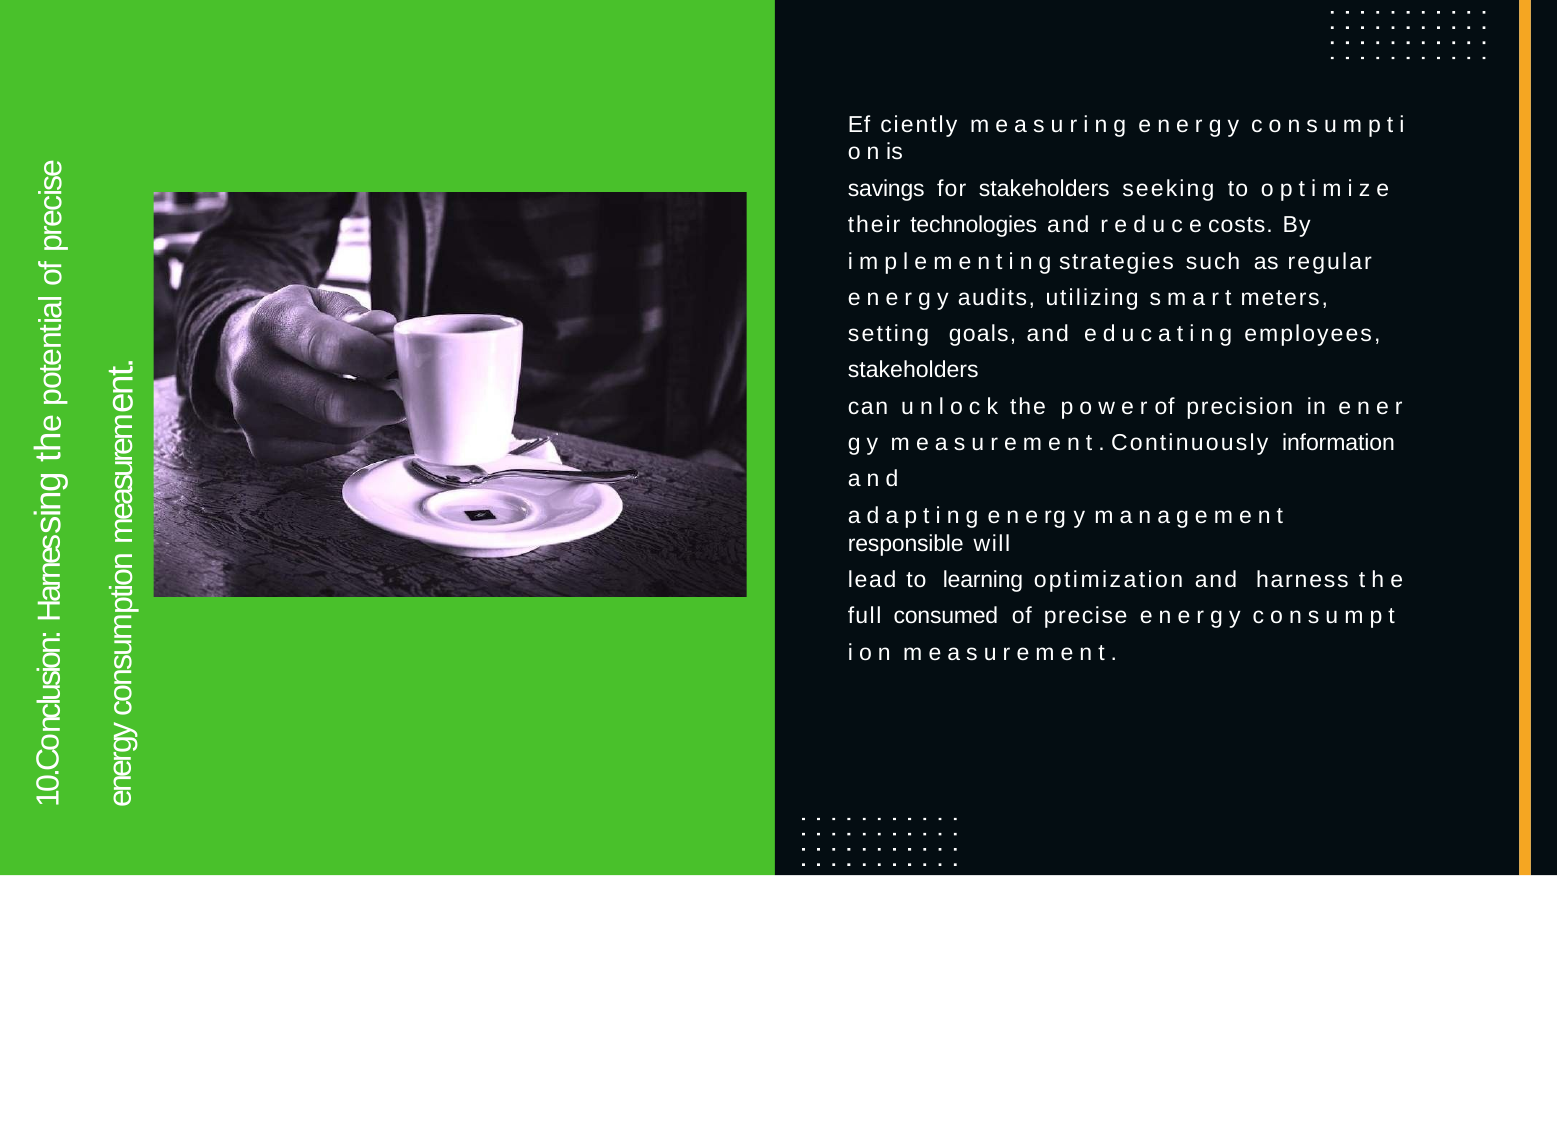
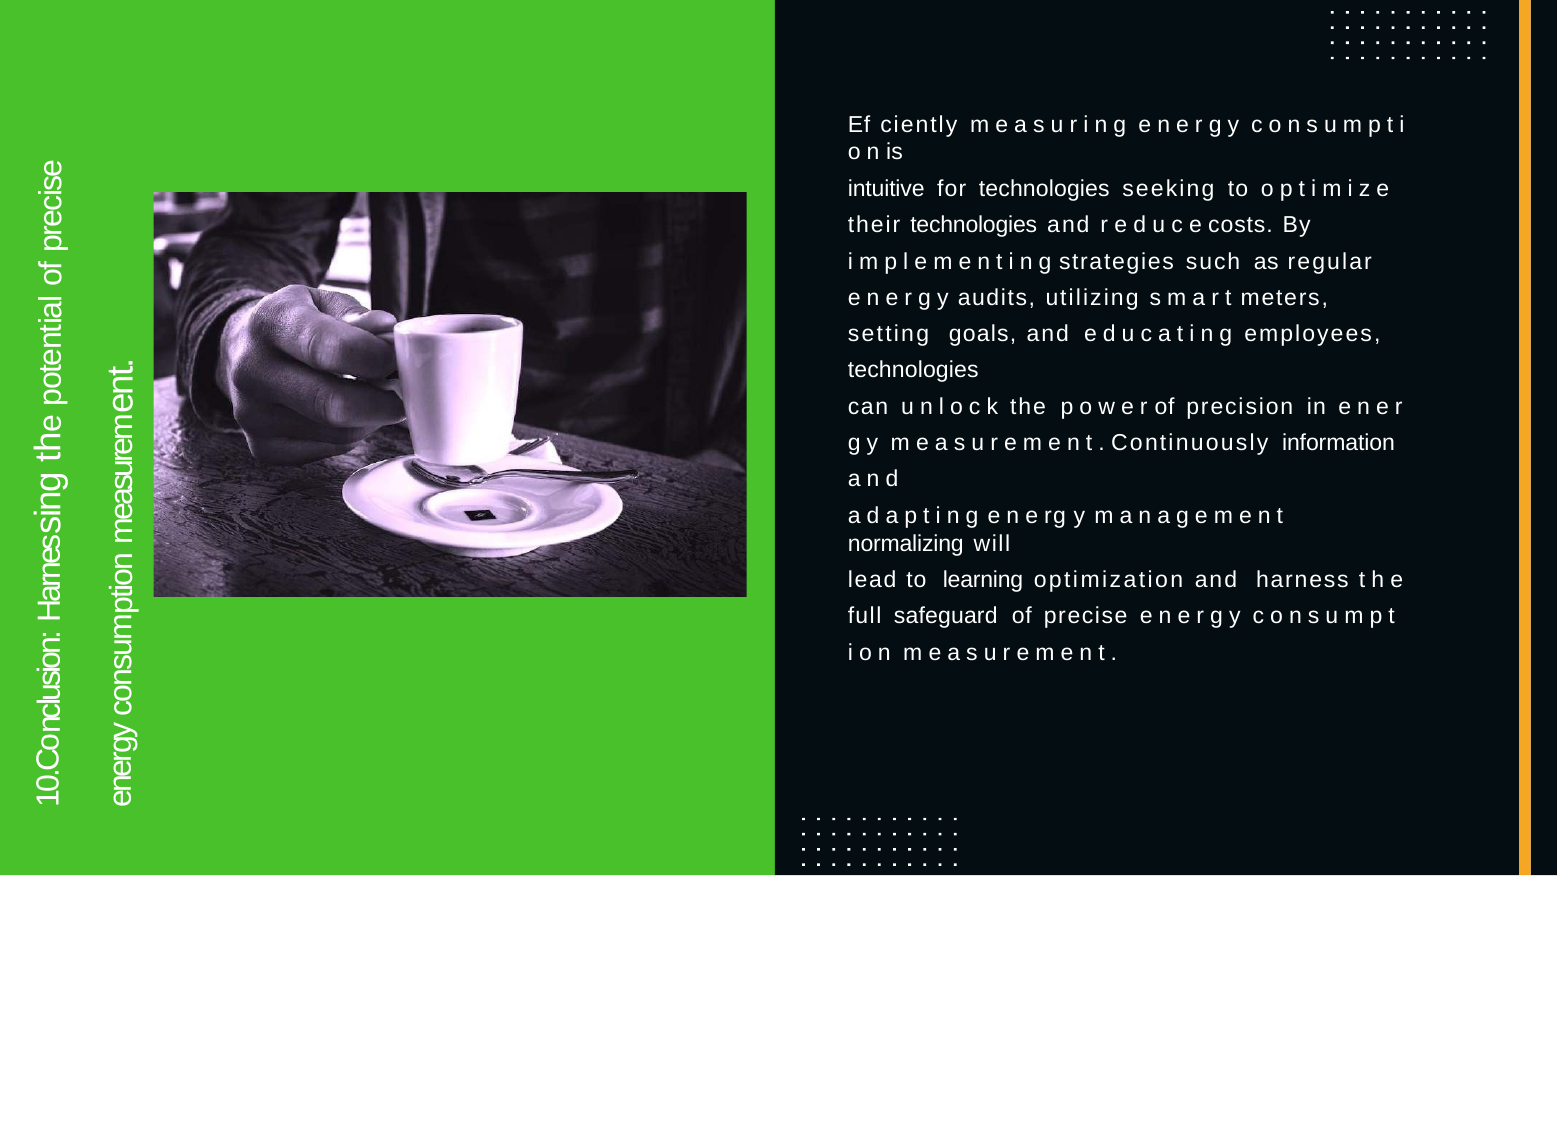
savings: savings -> intuitive (886, 189)
for stakeholders: stakeholders -> technologies (1044, 189)
stakeholders: stakeholders -> technologies (913, 370)
responsible: responsible -> normalizing (906, 543)
consumed: consumed -> safeguard (946, 616)
